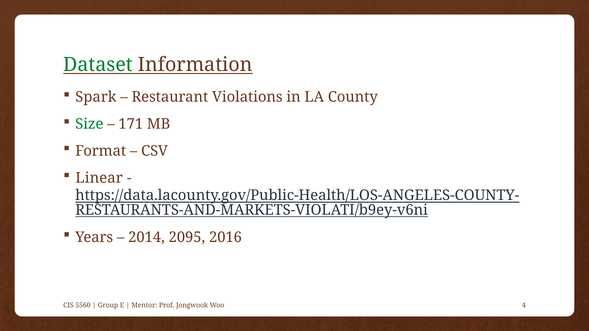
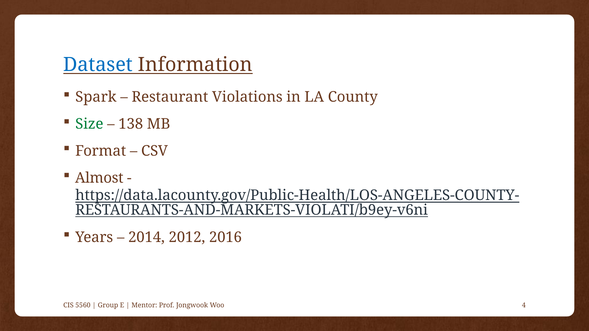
Dataset colour: green -> blue (98, 65)
171: 171 -> 138 (131, 124)
Linear: Linear -> Almost (99, 178)
2095: 2095 -> 2012 (187, 238)
